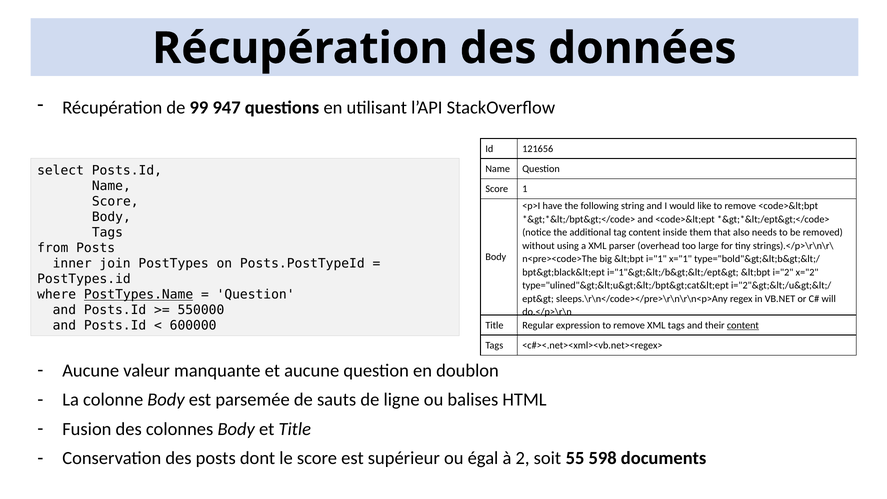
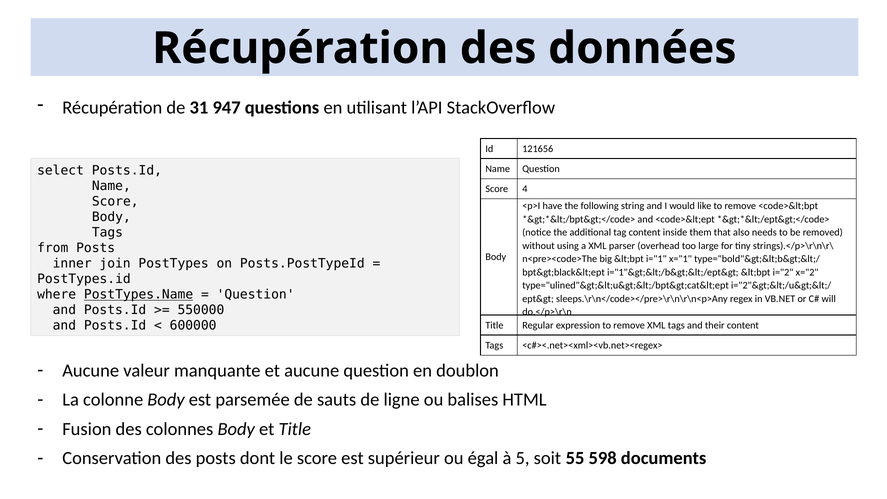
99: 99 -> 31 (199, 107)
1: 1 -> 4 (525, 189)
content underline: present -> none (743, 325)
2: 2 -> 5 (523, 458)
